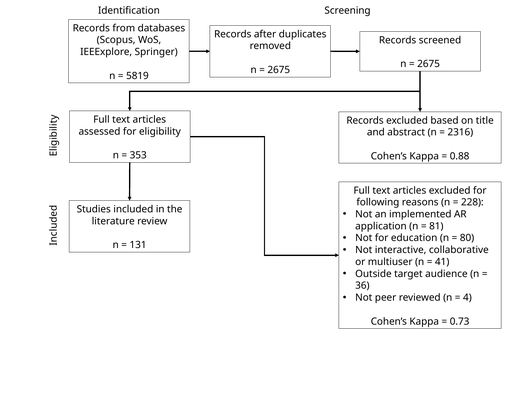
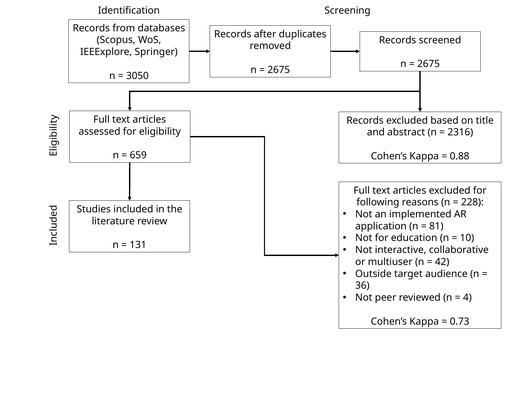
5819: 5819 -> 3050 (137, 76)
353: 353 -> 659 (138, 155)
80: 80 -> 10 (467, 238)
41: 41 -> 42 (442, 262)
